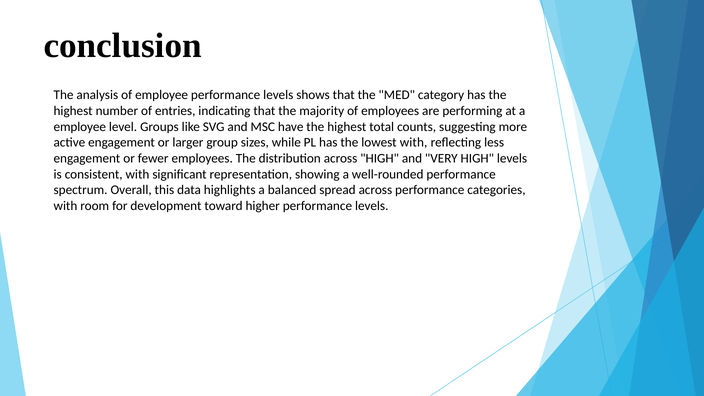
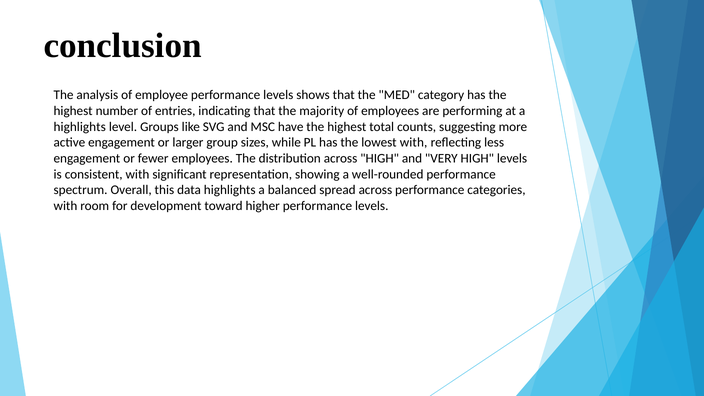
employee: employee -> highlights (80, 127)
